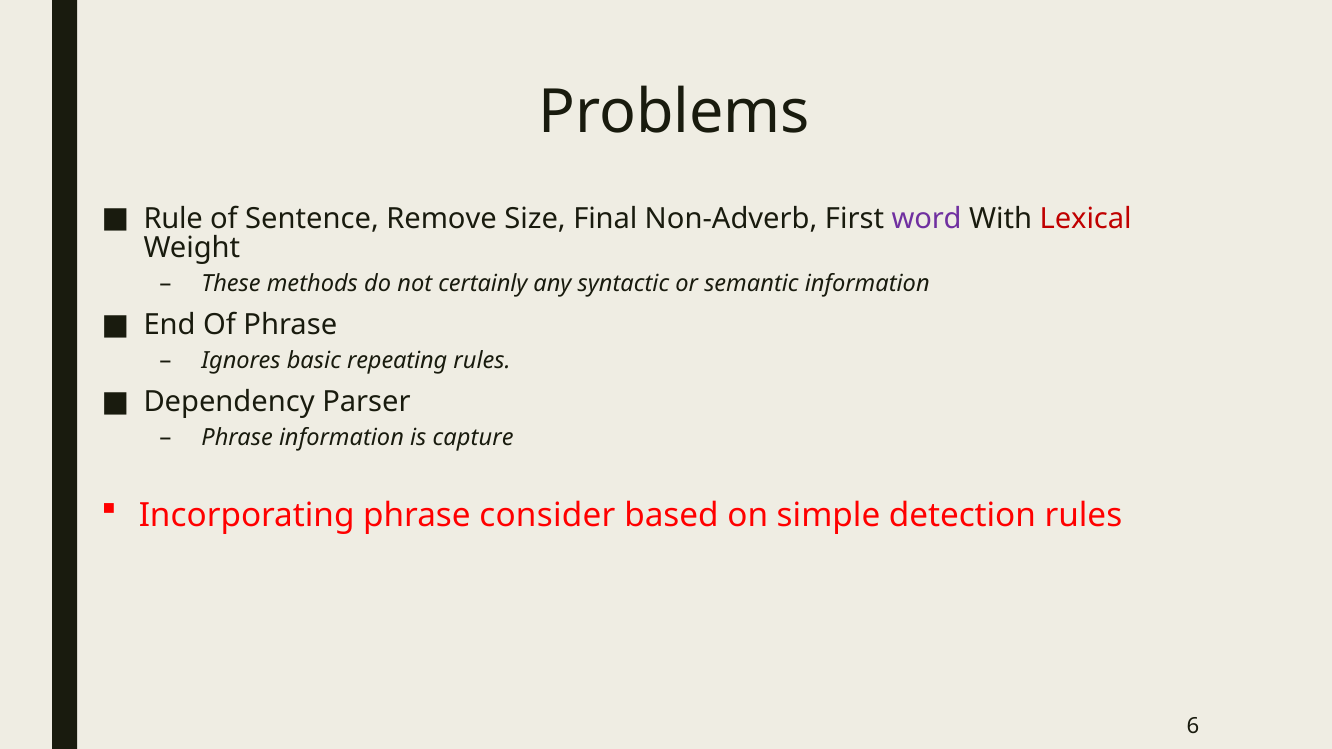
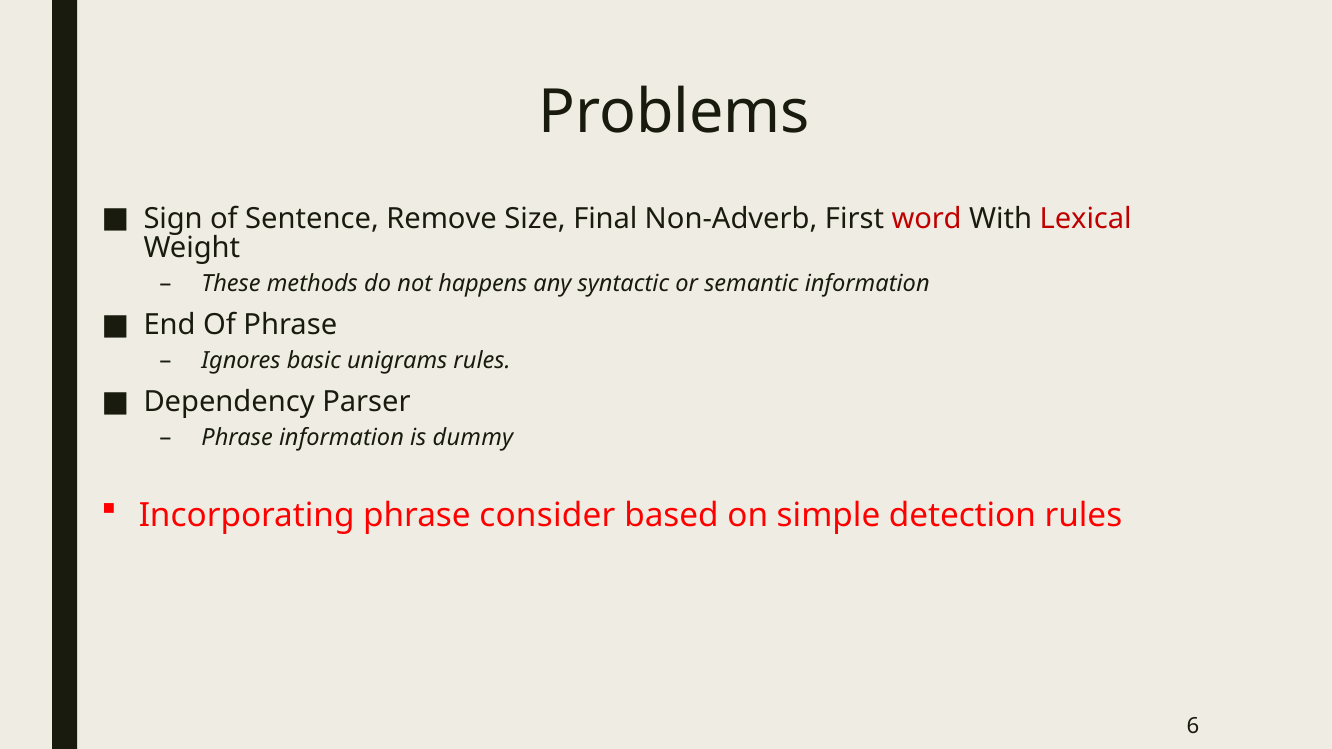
Rule: Rule -> Sign (173, 218)
word colour: purple -> red (927, 218)
certainly: certainly -> happens (483, 284)
repeating: repeating -> unigrams (397, 361)
capture: capture -> dummy (473, 438)
